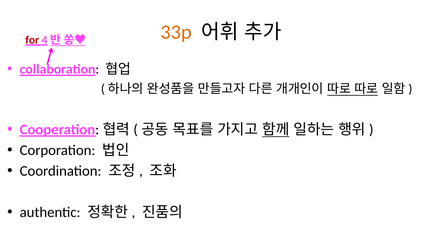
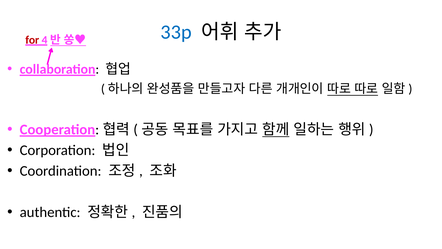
33p colour: orange -> blue (176, 32)
